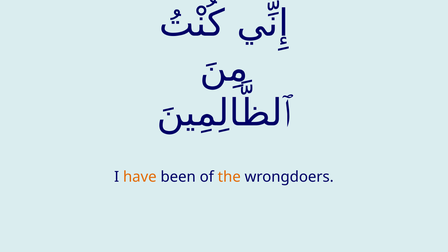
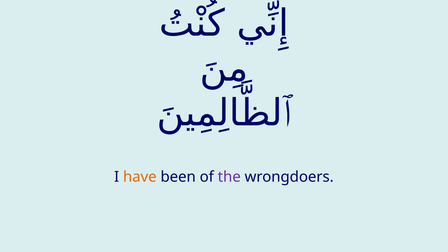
the colour: orange -> purple (229, 177)
